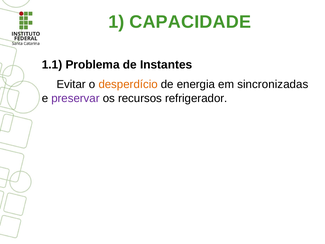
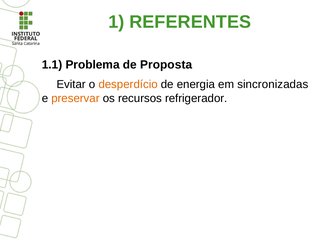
CAPACIDADE: CAPACIDADE -> REFERENTES (190, 22)
Instantes: Instantes -> Proposta (166, 65)
preservar colour: purple -> orange (75, 98)
